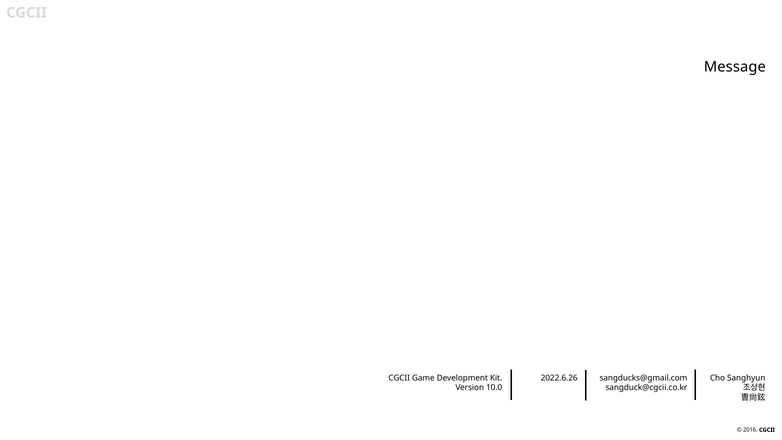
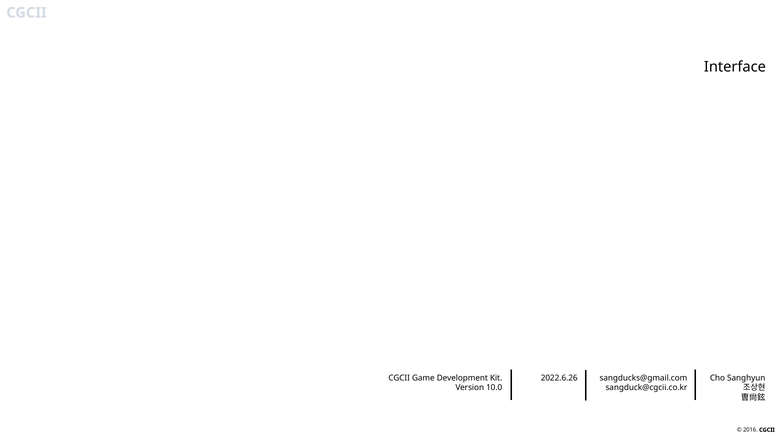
Message: Message -> Interface (735, 67)
